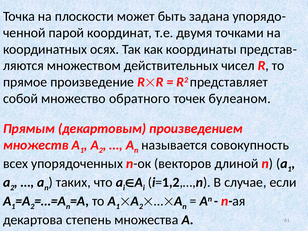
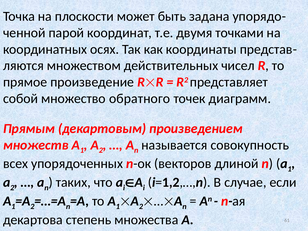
булеаном: булеаном -> диаграмм (240, 99)
